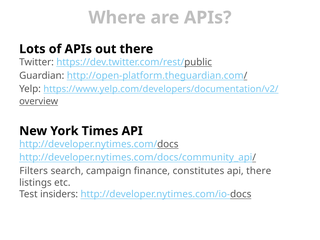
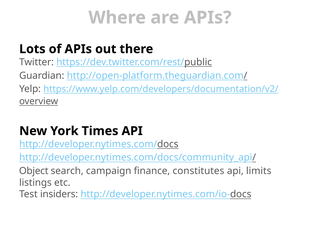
Filters: Filters -> Object (34, 171)
api there: there -> limits (259, 171)
